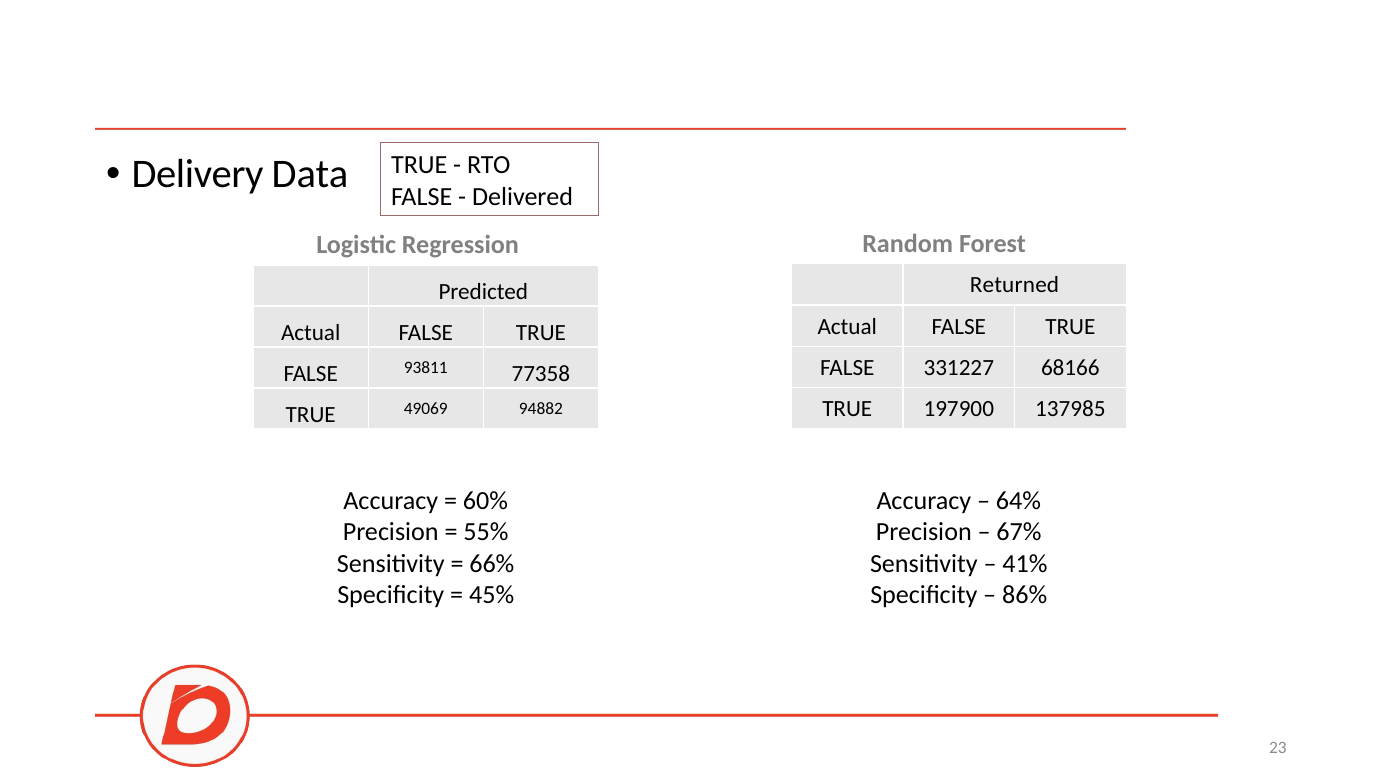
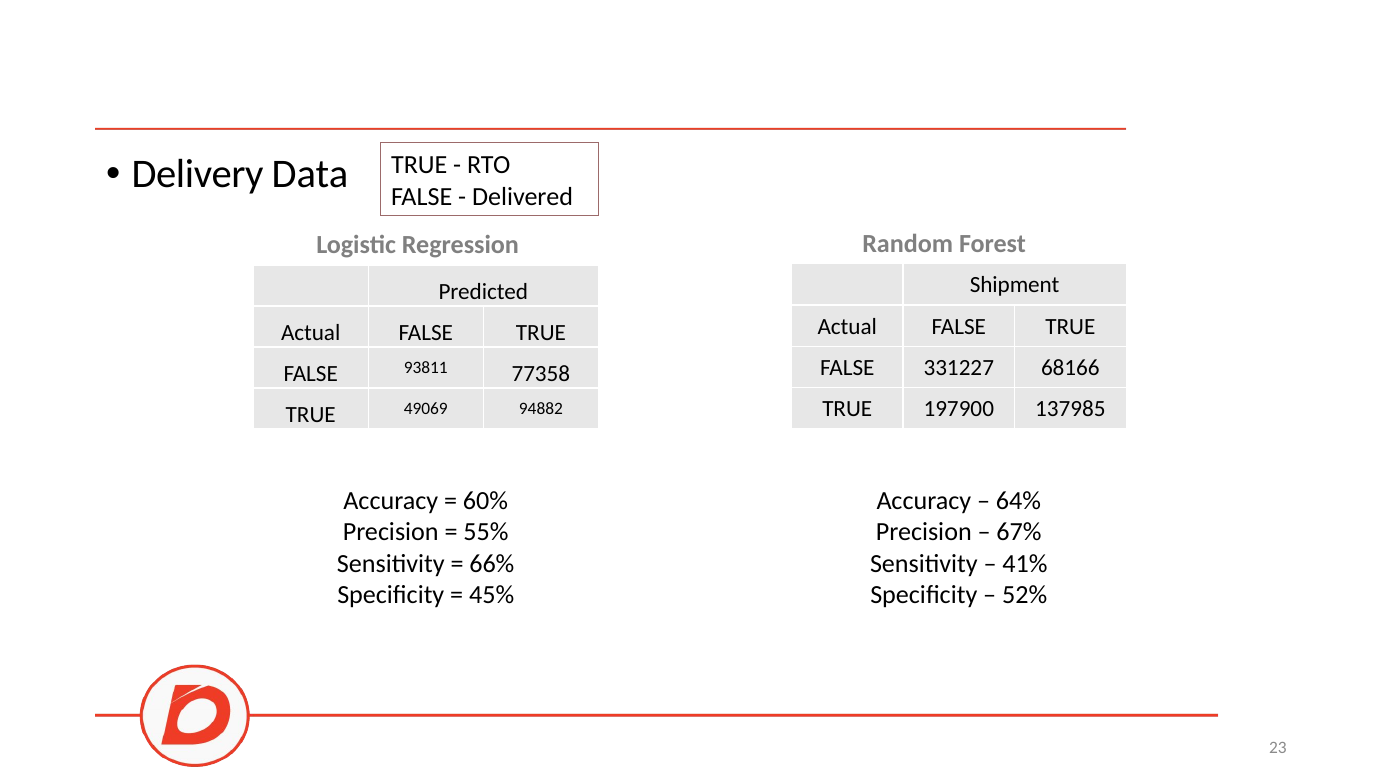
Returned: Returned -> Shipment (1015, 285)
86%: 86% -> 52% (1025, 595)
